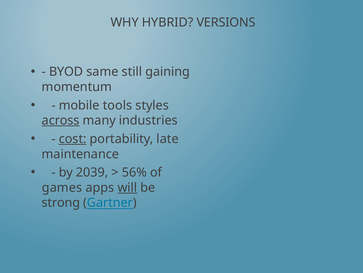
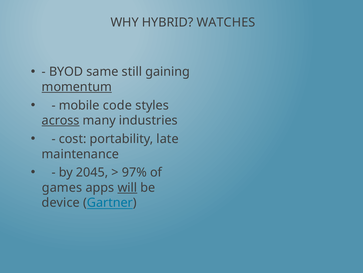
VERSIONS: VERSIONS -> WATCHES (226, 22)
momentum underline: none -> present (77, 87)
tools: tools -> code (117, 105)
cost underline: present -> none (73, 139)
2039: 2039 -> 2045 (92, 172)
56%: 56% -> 97% (134, 172)
strong: strong -> device (61, 202)
